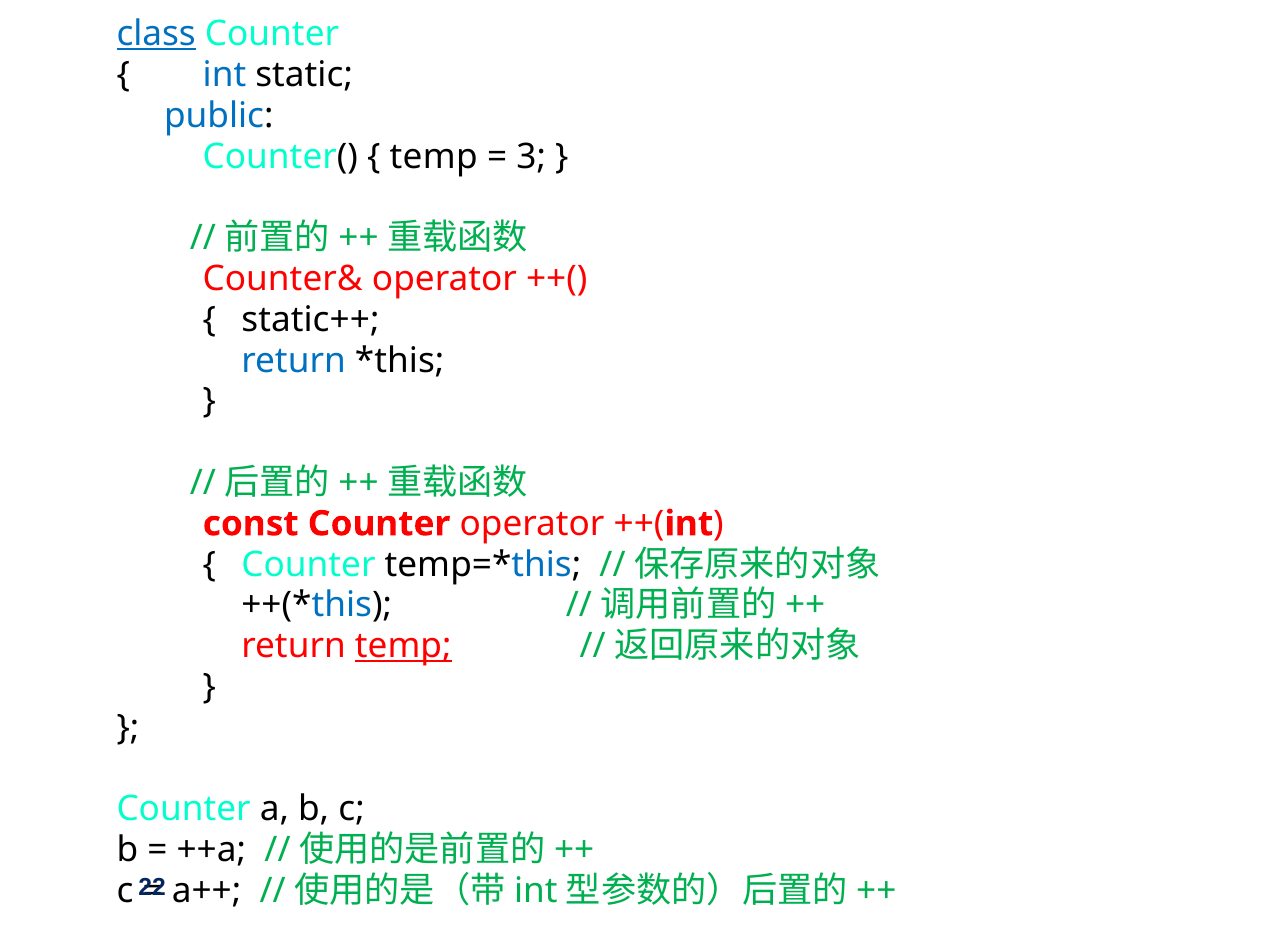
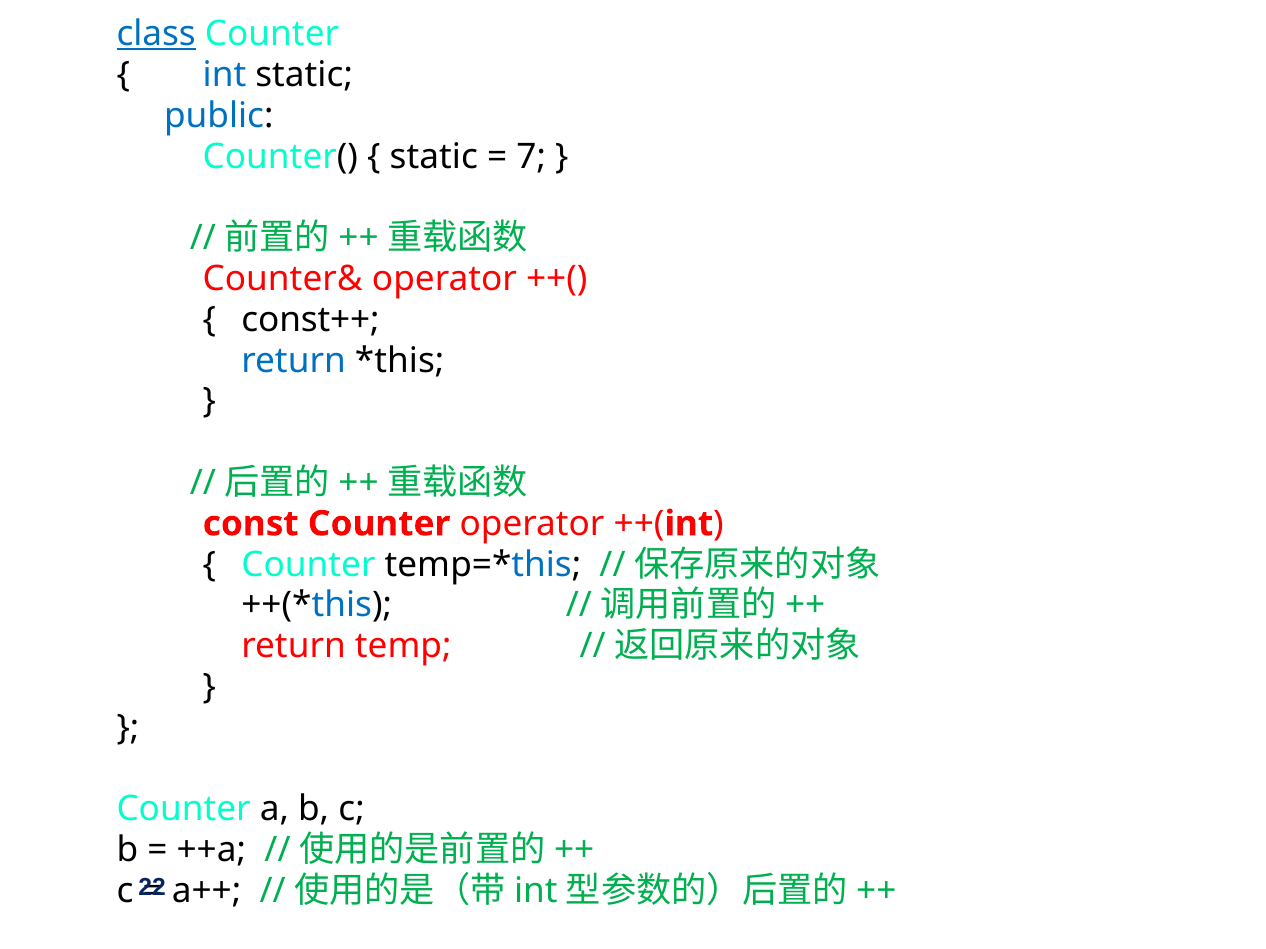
temp: temp -> static (434, 157)
3: 3 -> 7 (531, 157)
static++: static++ -> const++ (311, 320)
temp underline: present -> none (403, 646)
